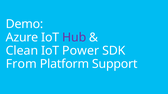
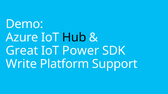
Hub colour: purple -> black (74, 38)
Clean: Clean -> Great (22, 51)
From: From -> Write (21, 64)
